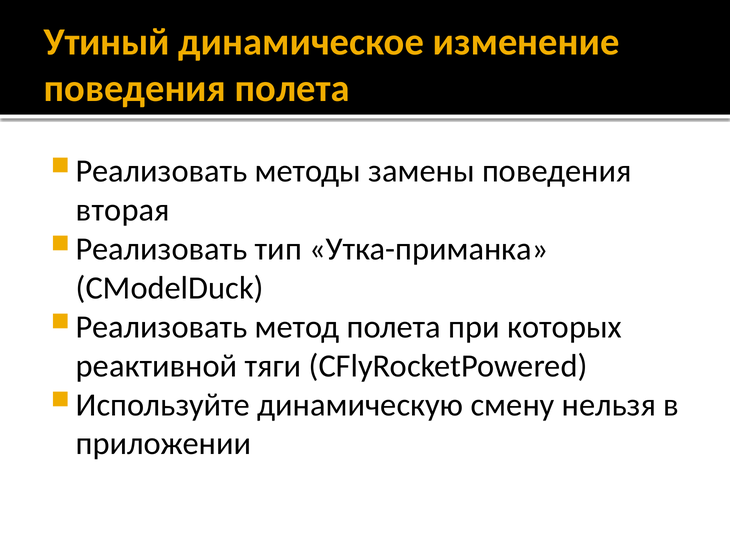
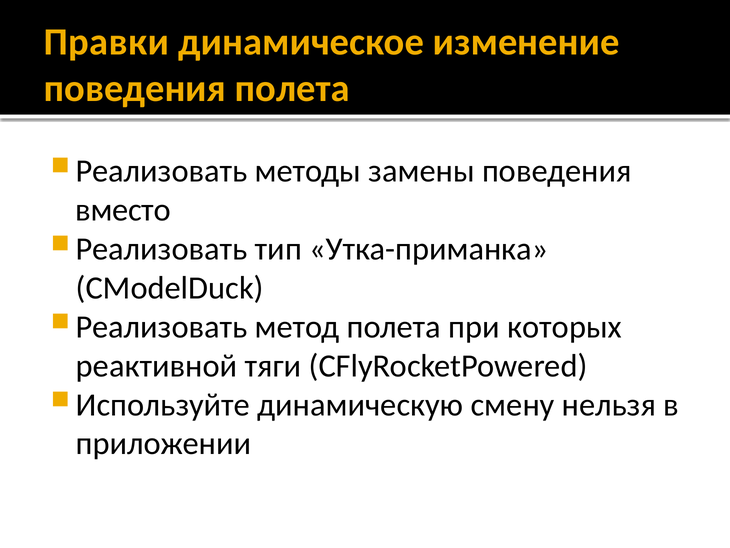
Утиный: Утиный -> Правки (106, 42)
вторая: вторая -> вместо (123, 210)
